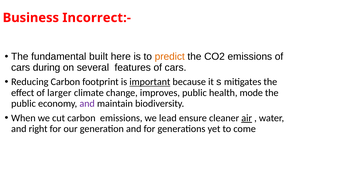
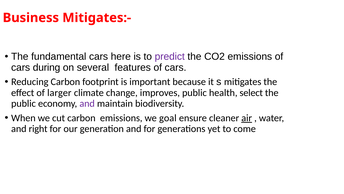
Incorrect:-: Incorrect:- -> Mitigates:- (97, 18)
fundamental built: built -> cars (99, 56)
predict colour: orange -> purple (170, 56)
important underline: present -> none (150, 82)
mode: mode -> select (251, 93)
lead: lead -> goal (168, 118)
